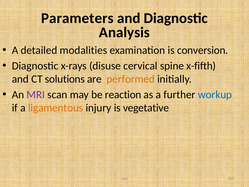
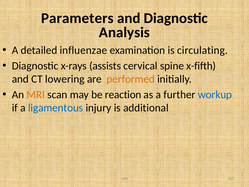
modalities: modalities -> influenzae (83, 50)
conversion: conversion -> circulating (202, 50)
disuse: disuse -> assists (105, 66)
solutions: solutions -> lowering (65, 79)
MRI colour: purple -> orange (36, 94)
ligamentous colour: orange -> blue (56, 108)
vegetative: vegetative -> additional (146, 108)
